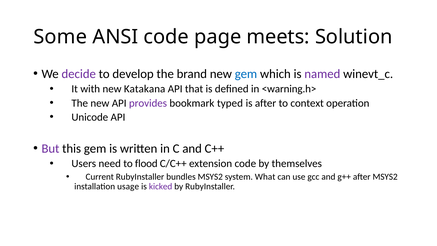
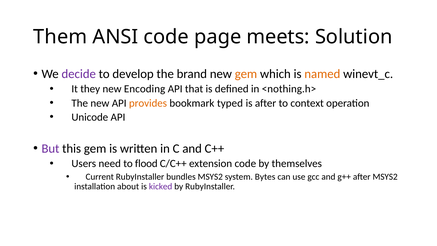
Some: Some -> Them (60, 37)
gem colour: blue -> orange (246, 74)
named colour: purple -> orange (322, 74)
with: with -> they (90, 89)
Katakana: Katakana -> Encoding (145, 89)
<warning.h>: <warning.h> -> <nothing.h> (289, 89)
provides colour: purple -> orange (148, 103)
What: What -> Bytes (265, 177)
usage: usage -> about (128, 186)
